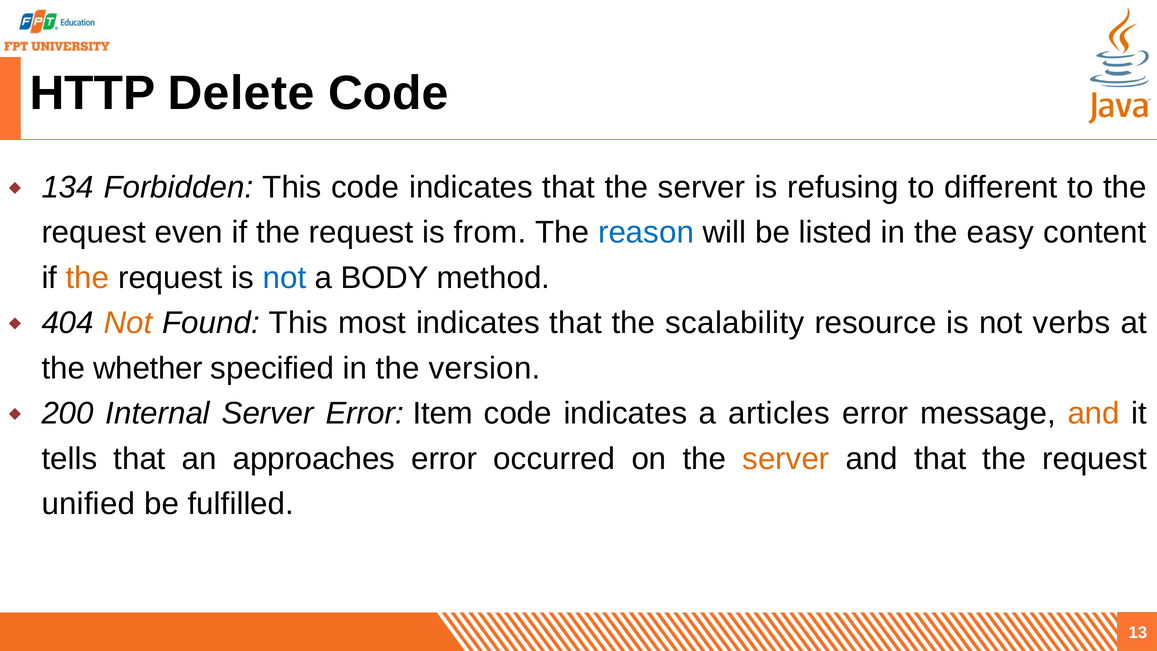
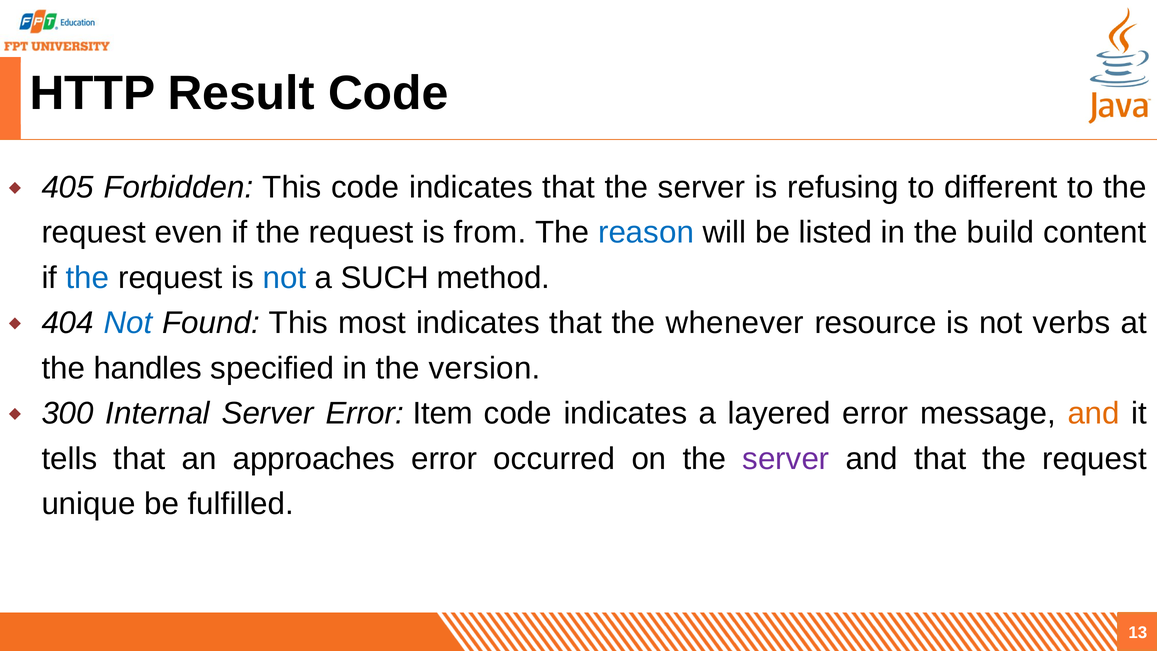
Delete: Delete -> Result (241, 93)
134: 134 -> 405 (68, 187)
easy: easy -> build (1001, 233)
the colour: orange -> blue (88, 278)
BODY: BODY -> SUCH (385, 278)
Not colour: orange -> blue (128, 323)
scalability: scalability -> whenever (735, 323)
whether: whether -> handles (148, 368)
200: 200 -> 300 (68, 413)
articles: articles -> layered (779, 413)
server colour: orange -> purple (786, 459)
unified: unified -> unique (89, 504)
